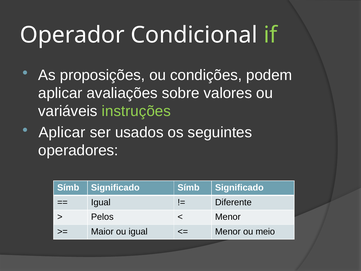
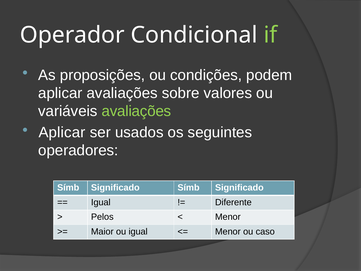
variáveis instruções: instruções -> avaliações (136, 111)
meio: meio -> caso (265, 231)
